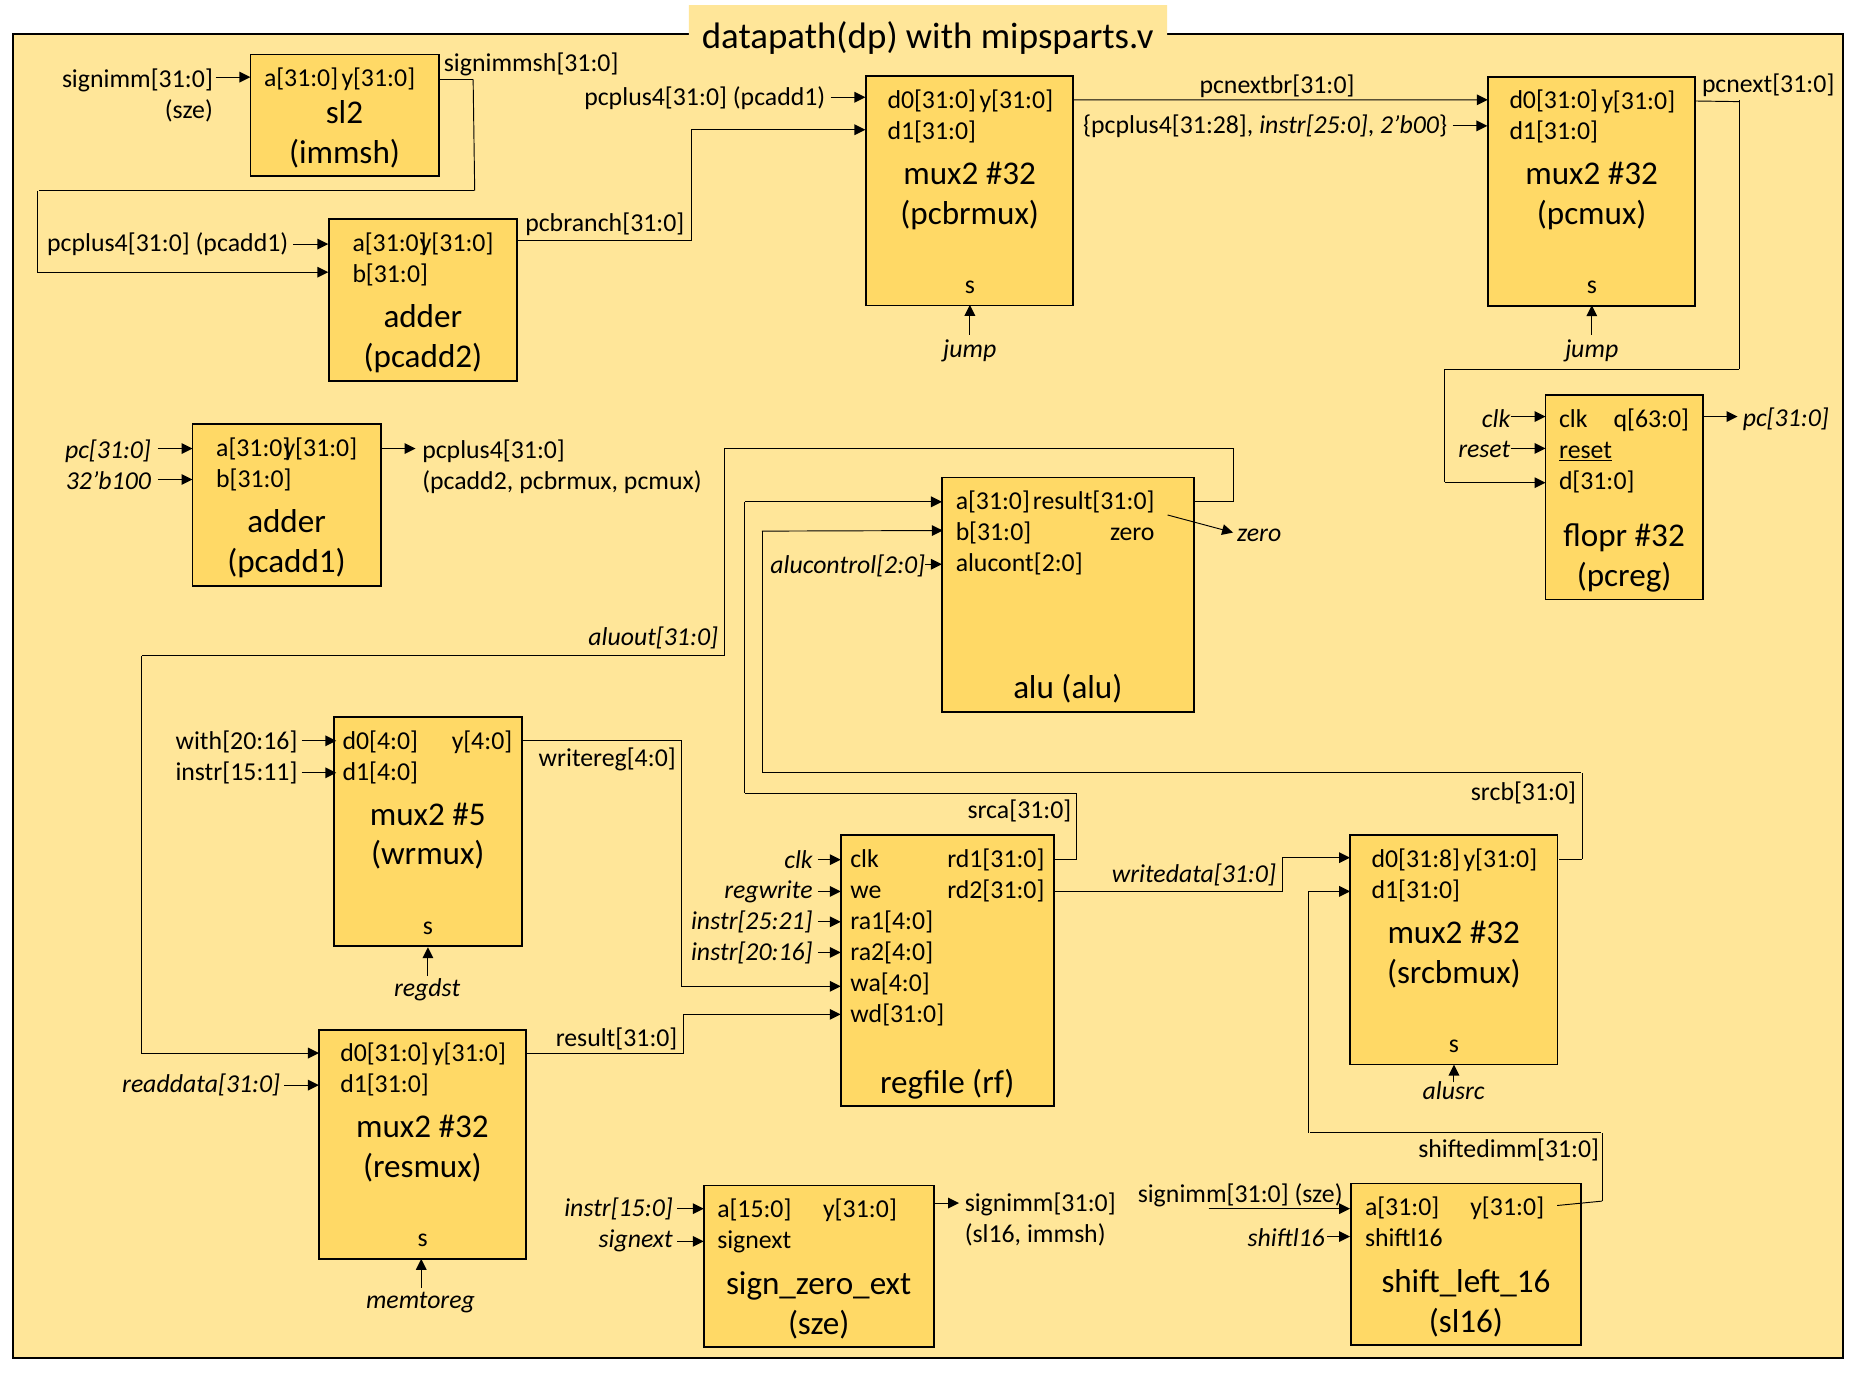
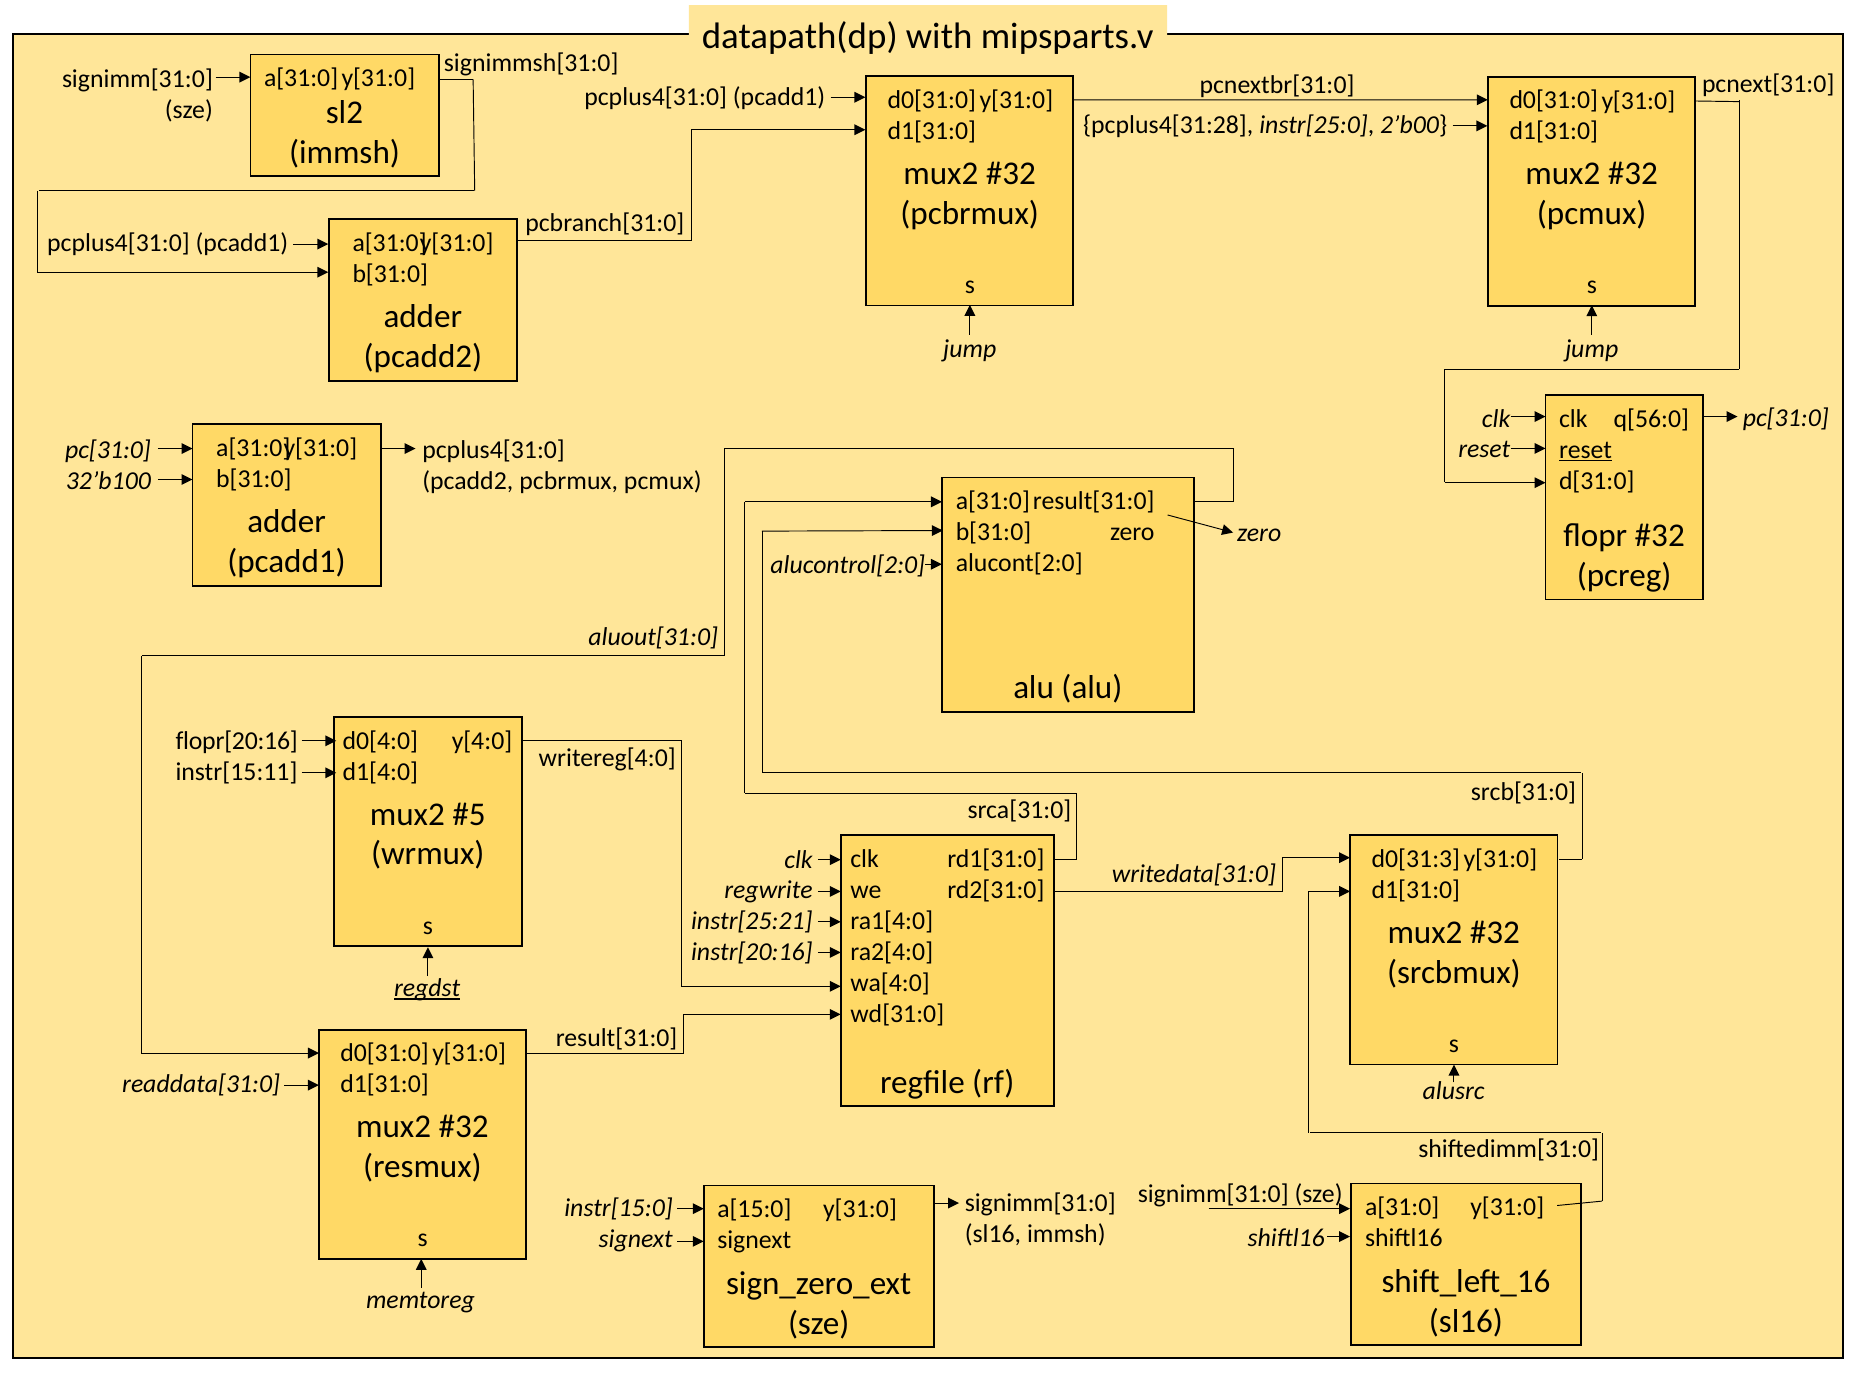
q[63:0: q[63:0 -> q[56:0 (1651, 419)
with[20:16: with[20:16 -> flopr[20:16 (237, 741)
d0[31:8: d0[31:8 -> d0[31:3 (1416, 859)
regdst underline: none -> present (427, 988)
